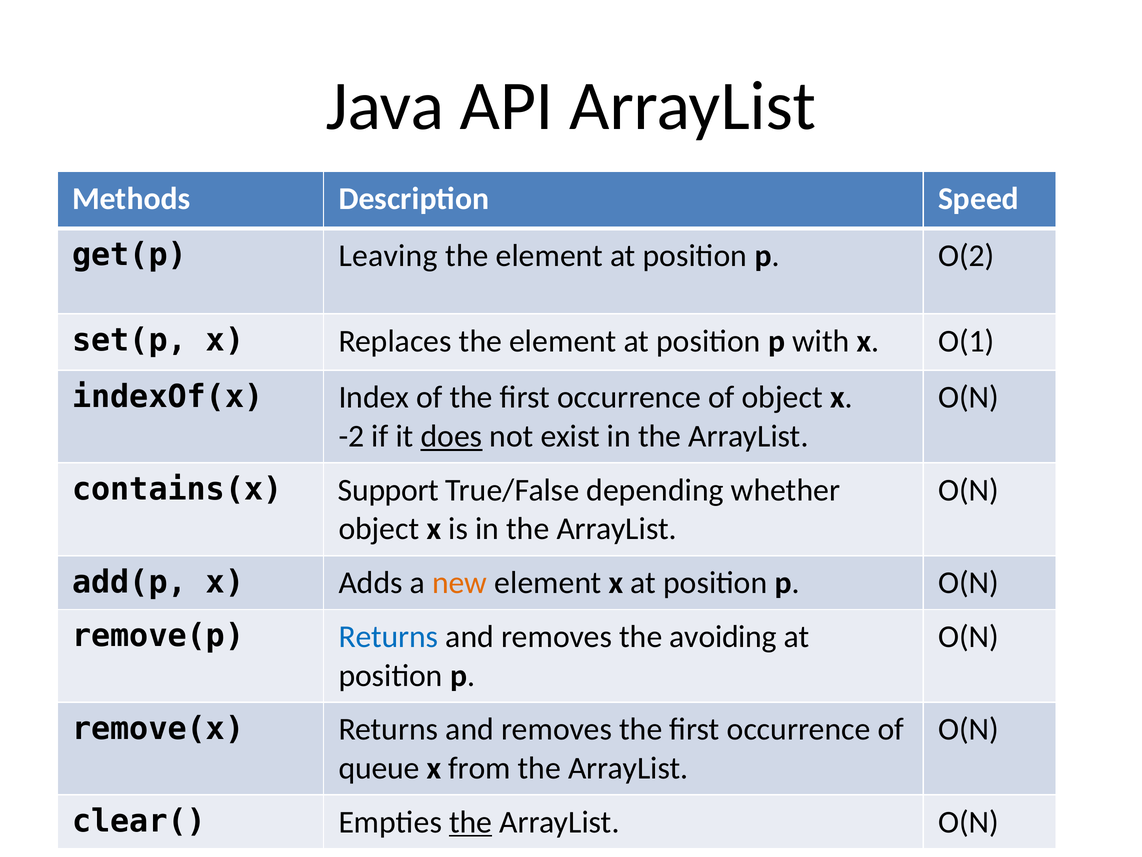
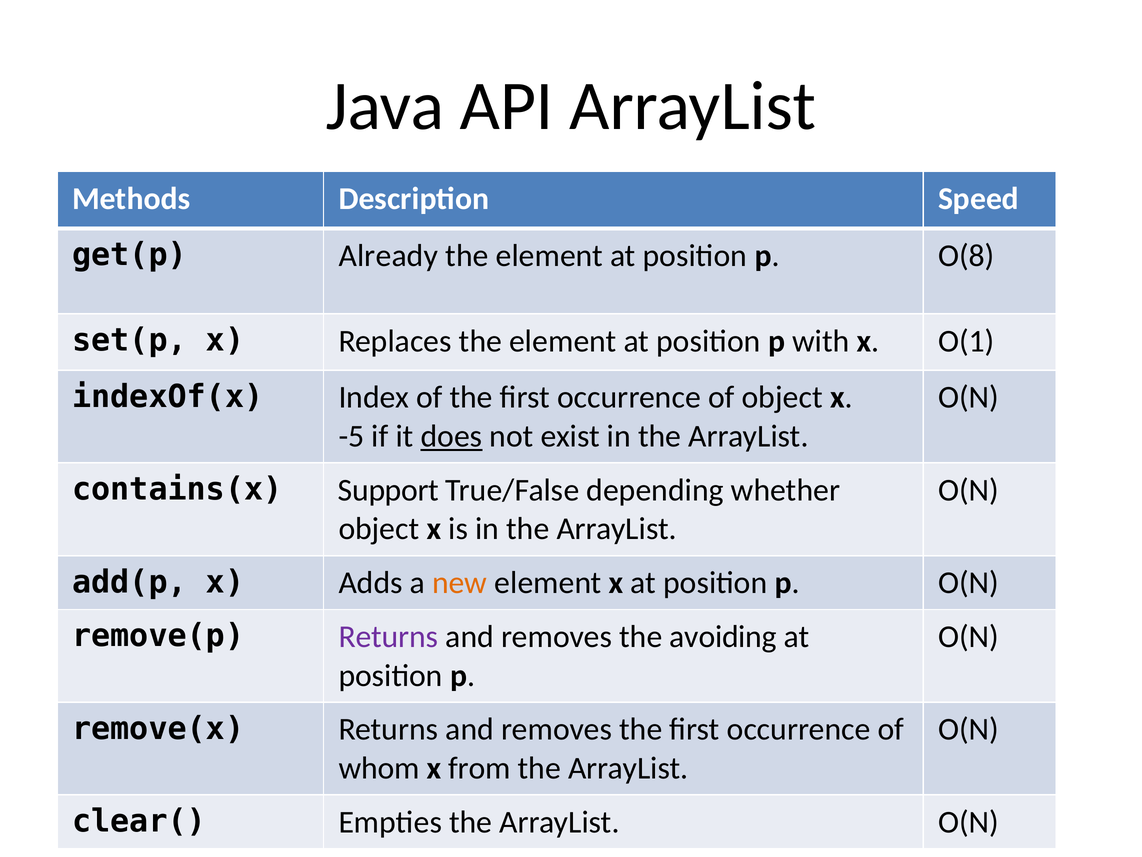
Leaving: Leaving -> Already (388, 255)
O(2: O(2 -> O(8 (966, 255)
-2: -2 -> -5 (351, 436)
Returns colour: blue -> purple (388, 636)
queue: queue -> whom (379, 768)
the underline: present -> none (471, 822)
